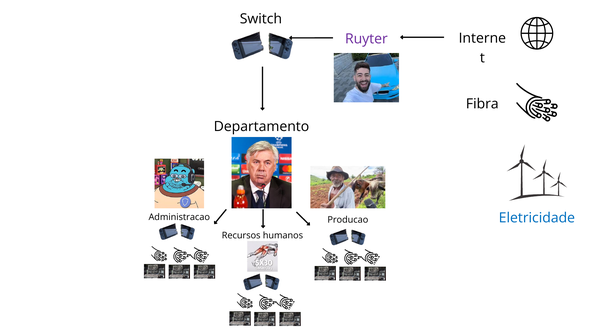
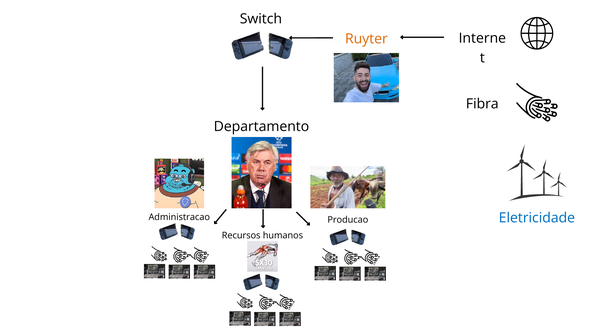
Ruyter colour: purple -> orange (366, 39)
